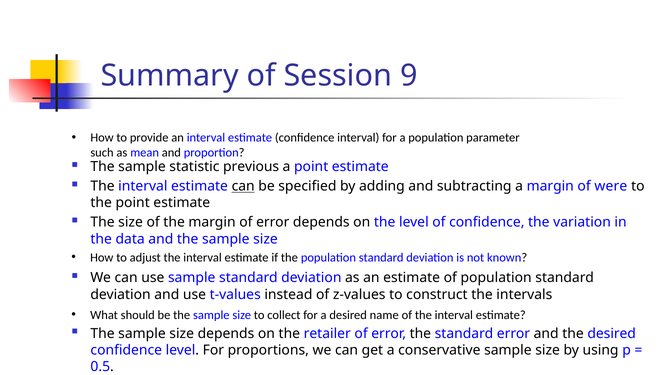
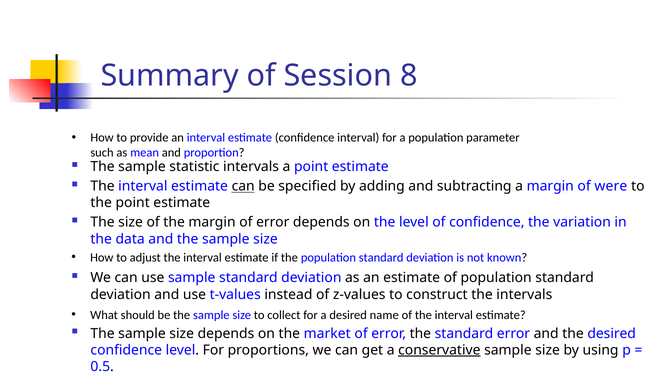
9: 9 -> 8 (409, 76)
statistic previous: previous -> intervals (251, 167)
retailer: retailer -> market (327, 334)
conservative underline: none -> present (439, 350)
